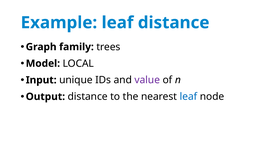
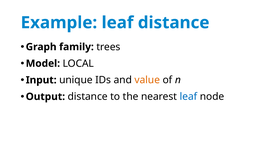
value colour: purple -> orange (147, 80)
